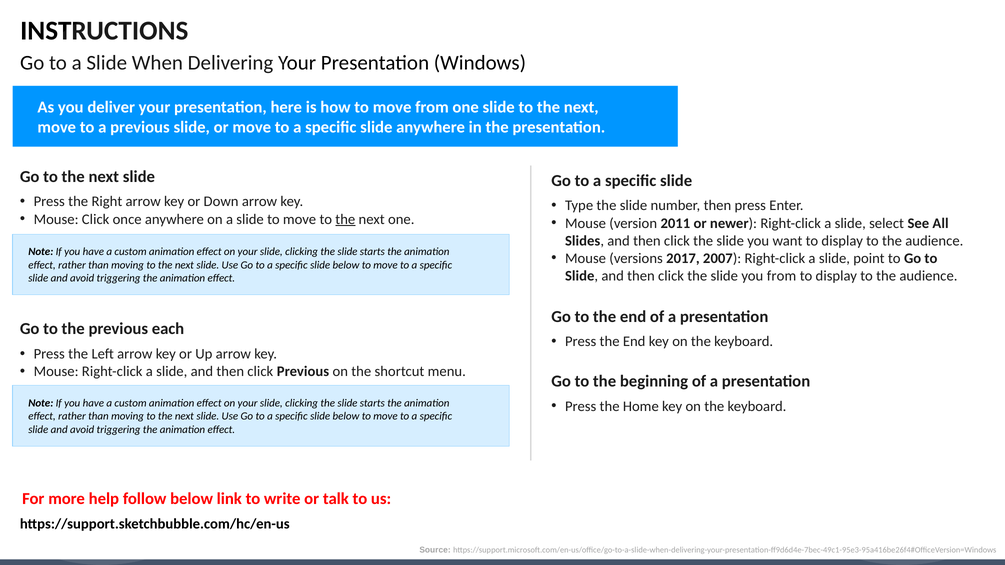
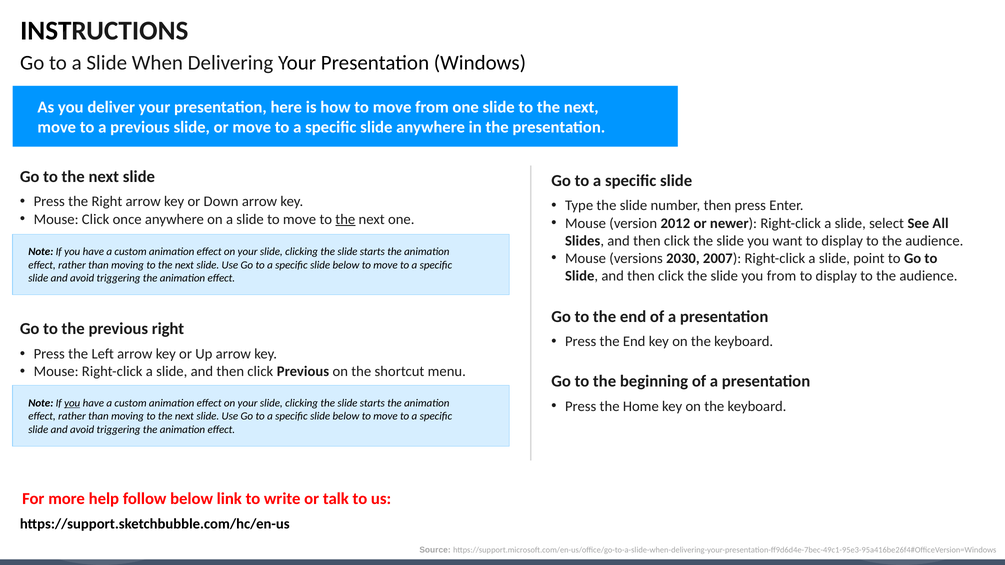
2011: 2011 -> 2012 (675, 223)
2017: 2017 -> 2030 (683, 258)
previous each: each -> right (168, 329)
you underline: none -> present (72, 403)
